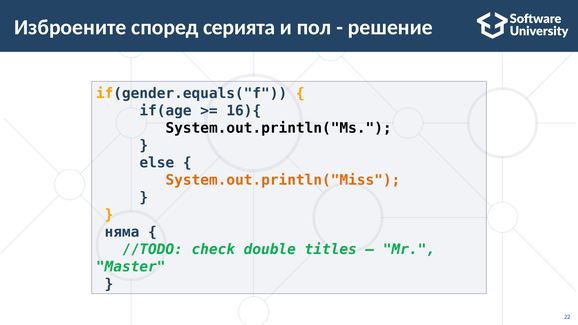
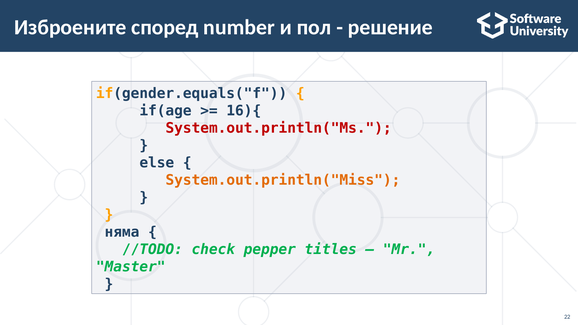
серията: серията -> number (239, 27)
System.out.println("Ms colour: black -> red (279, 128)
double: double -> pepper (270, 249)
